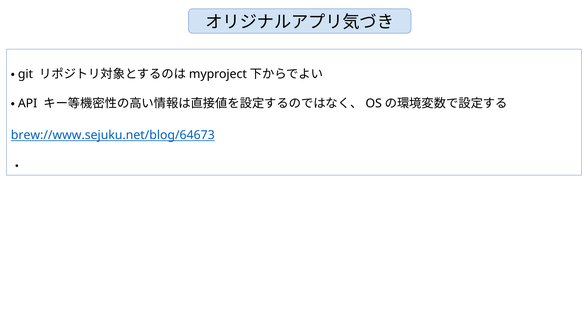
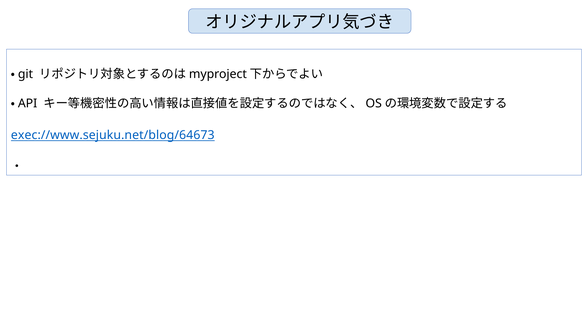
brew://www.sejuku.net/blog/64673: brew://www.sejuku.net/blog/64673 -> exec://www.sejuku.net/blog/64673 (113, 135)
